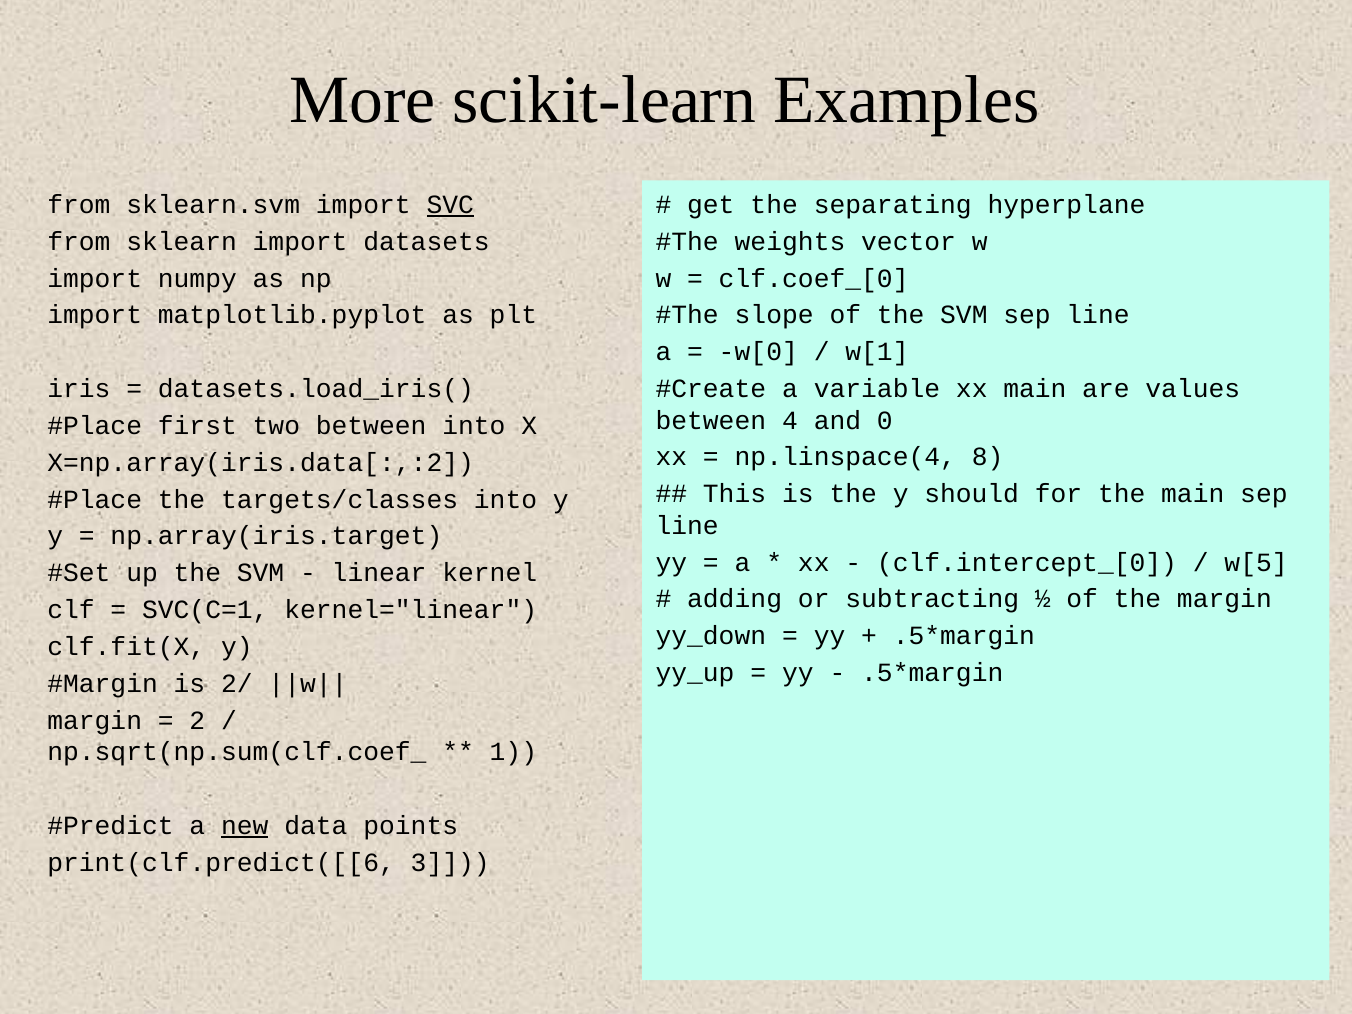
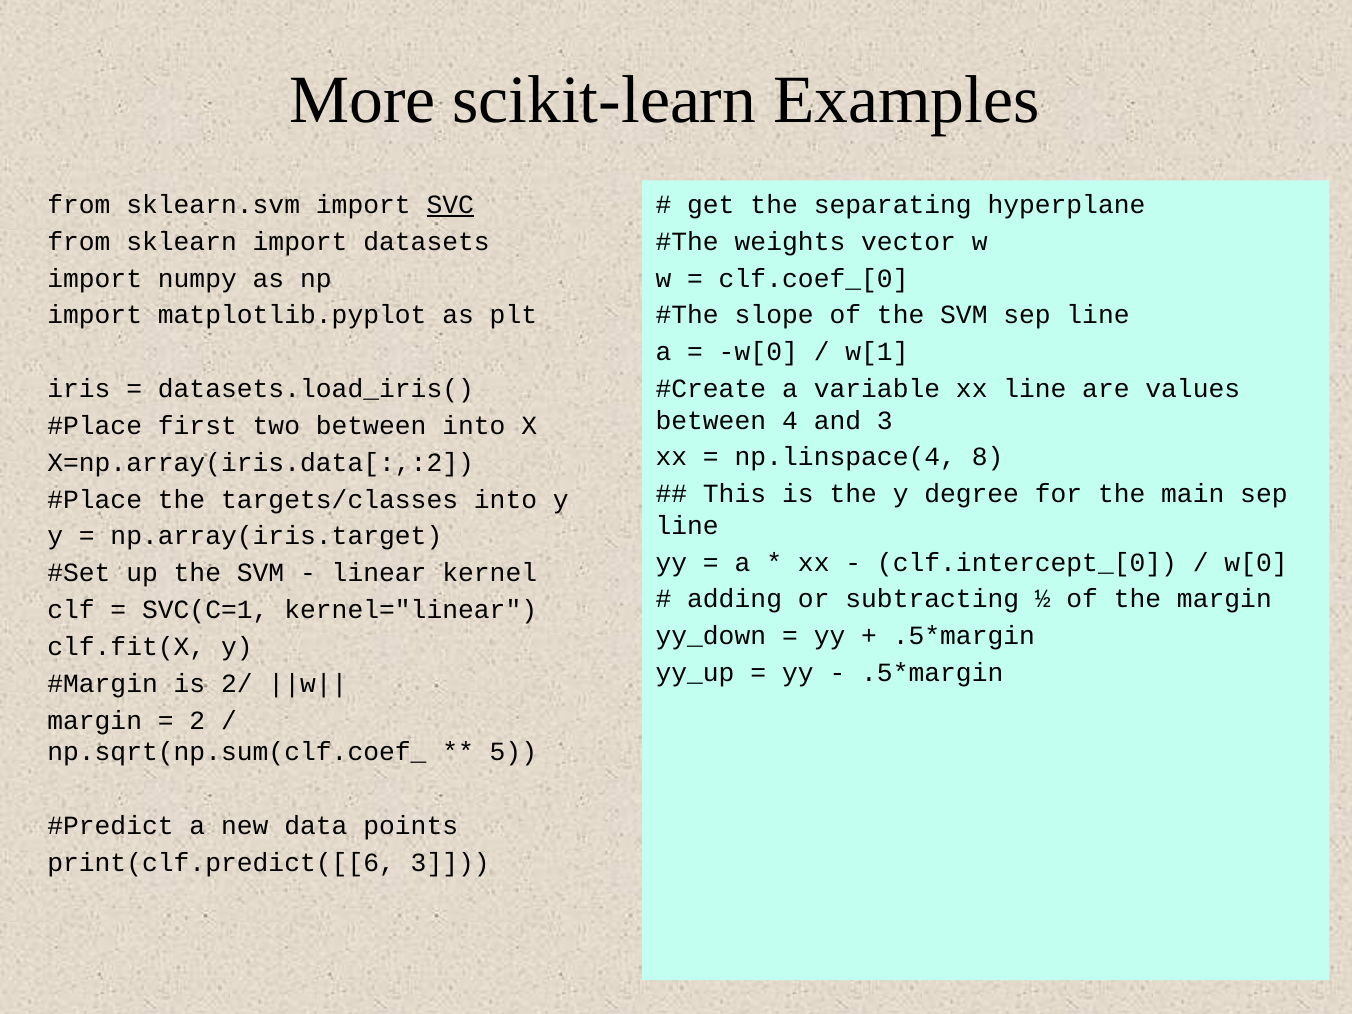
xx main: main -> line (1035, 389)
and 0: 0 -> 3 (885, 420)
should: should -> degree (972, 494)
w[5: w[5 -> w[0 (1256, 562)
1: 1 -> 5 (513, 752)
new underline: present -> none (245, 826)
